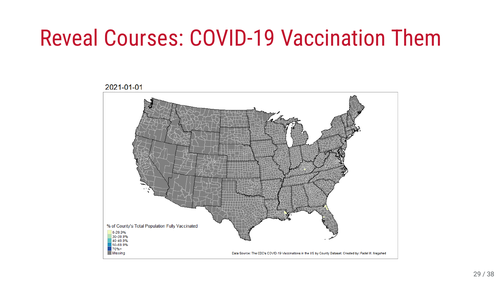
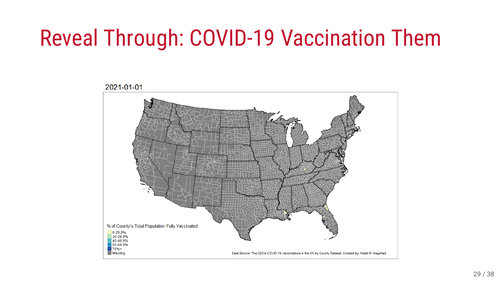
Courses: Courses -> Through (144, 38)
